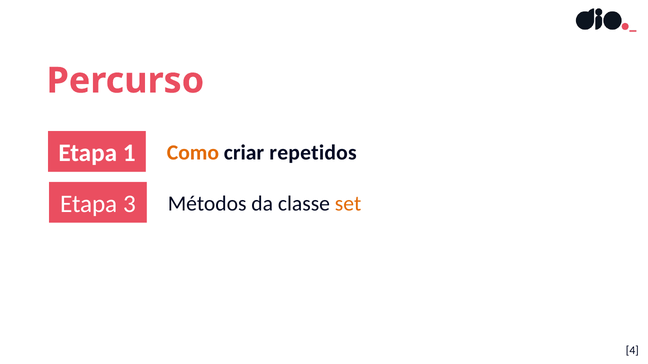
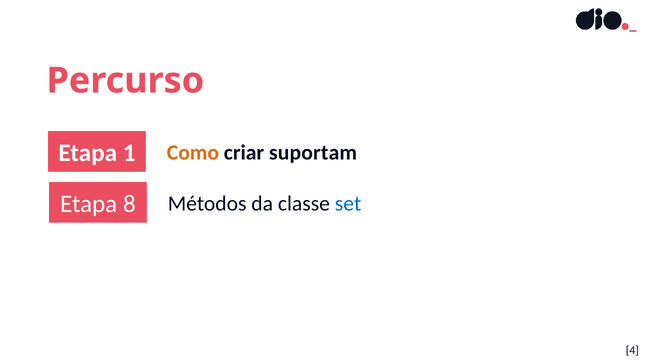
repetidos: repetidos -> suportam (313, 153)
3: 3 -> 8 (129, 204)
set colour: orange -> blue (348, 204)
